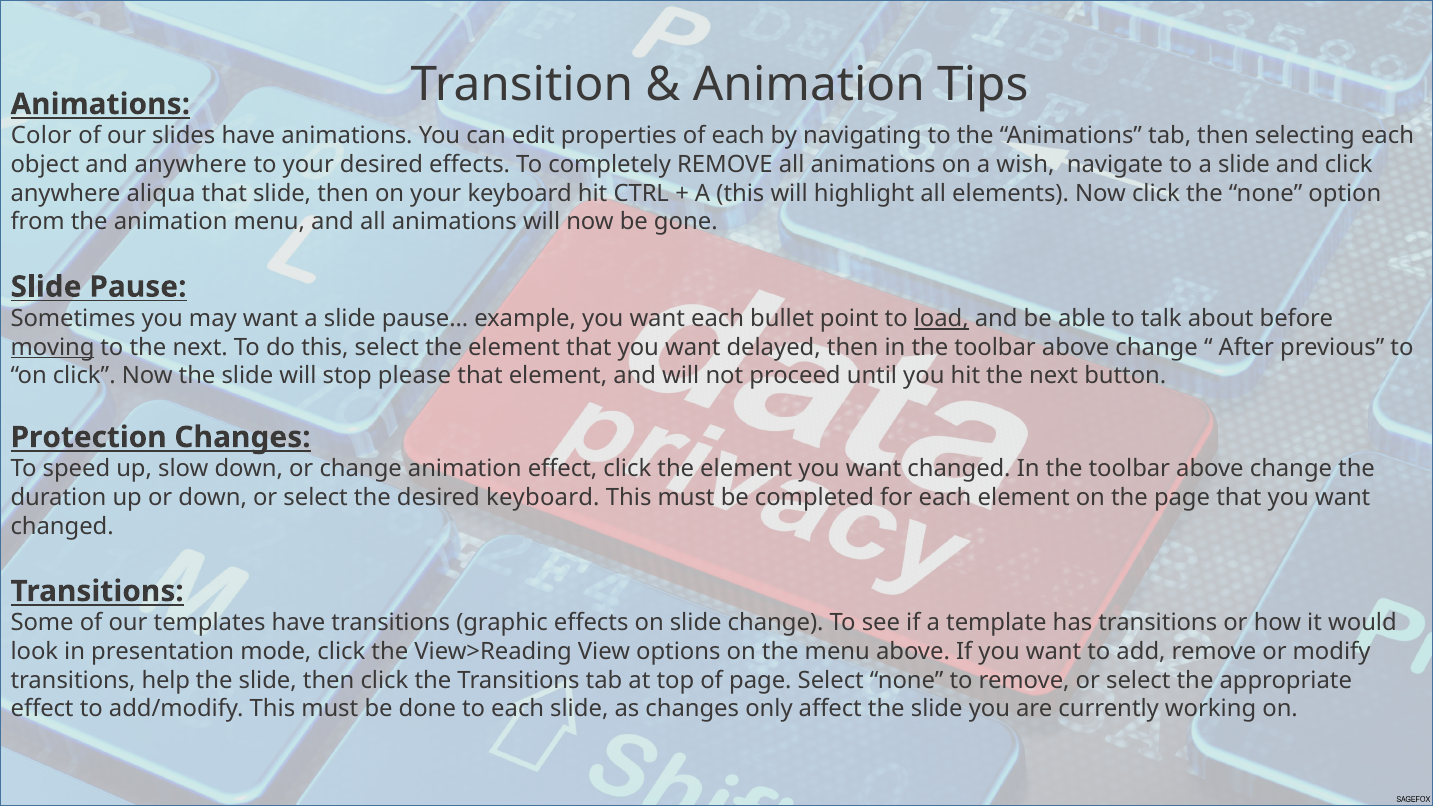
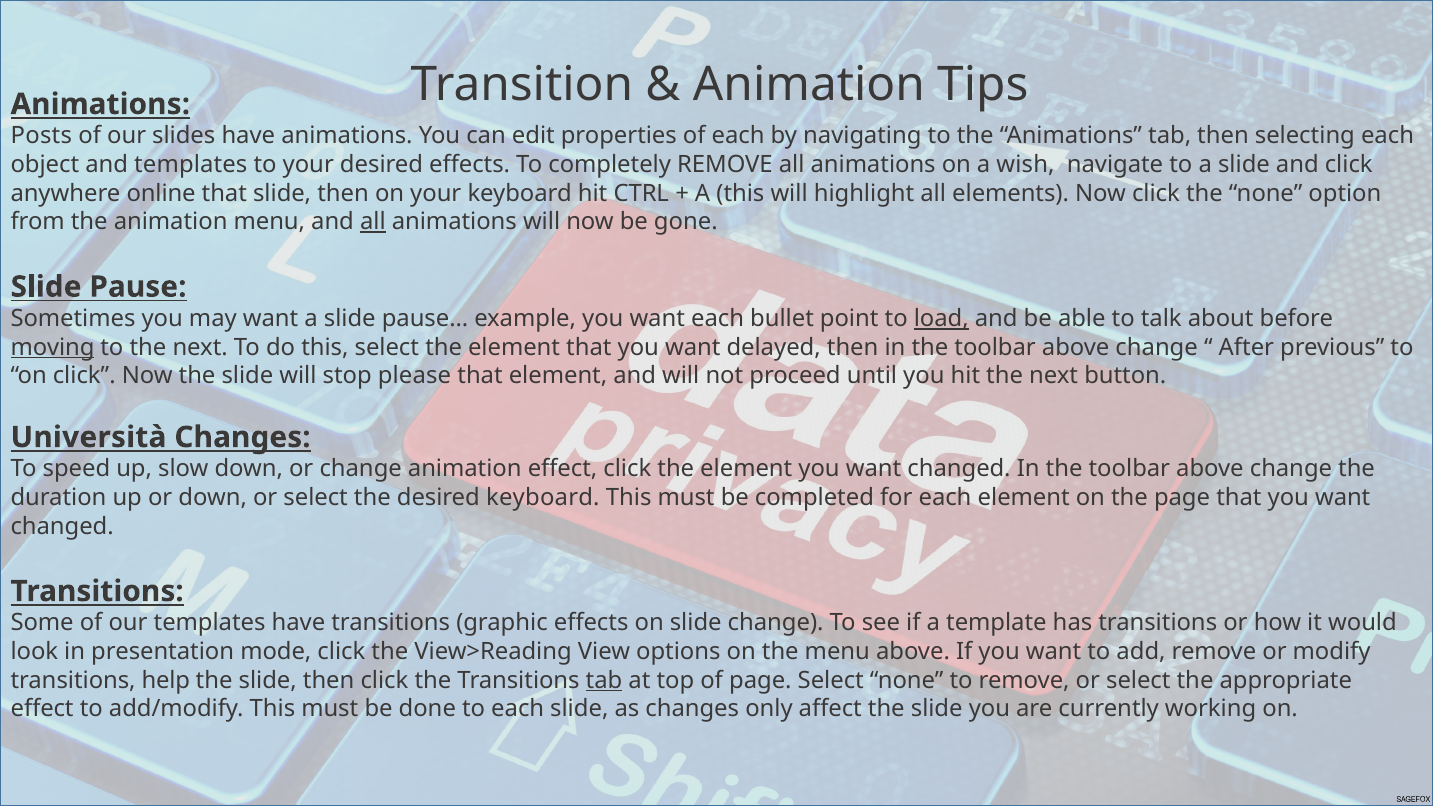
Color: Color -> Posts (41, 136)
and anywhere: anywhere -> templates (191, 165)
aliqua: aliqua -> online (161, 193)
all underline: none -> present (373, 222)
Protection: Protection -> Università (88, 437)
tab underline: none -> present (604, 680)
